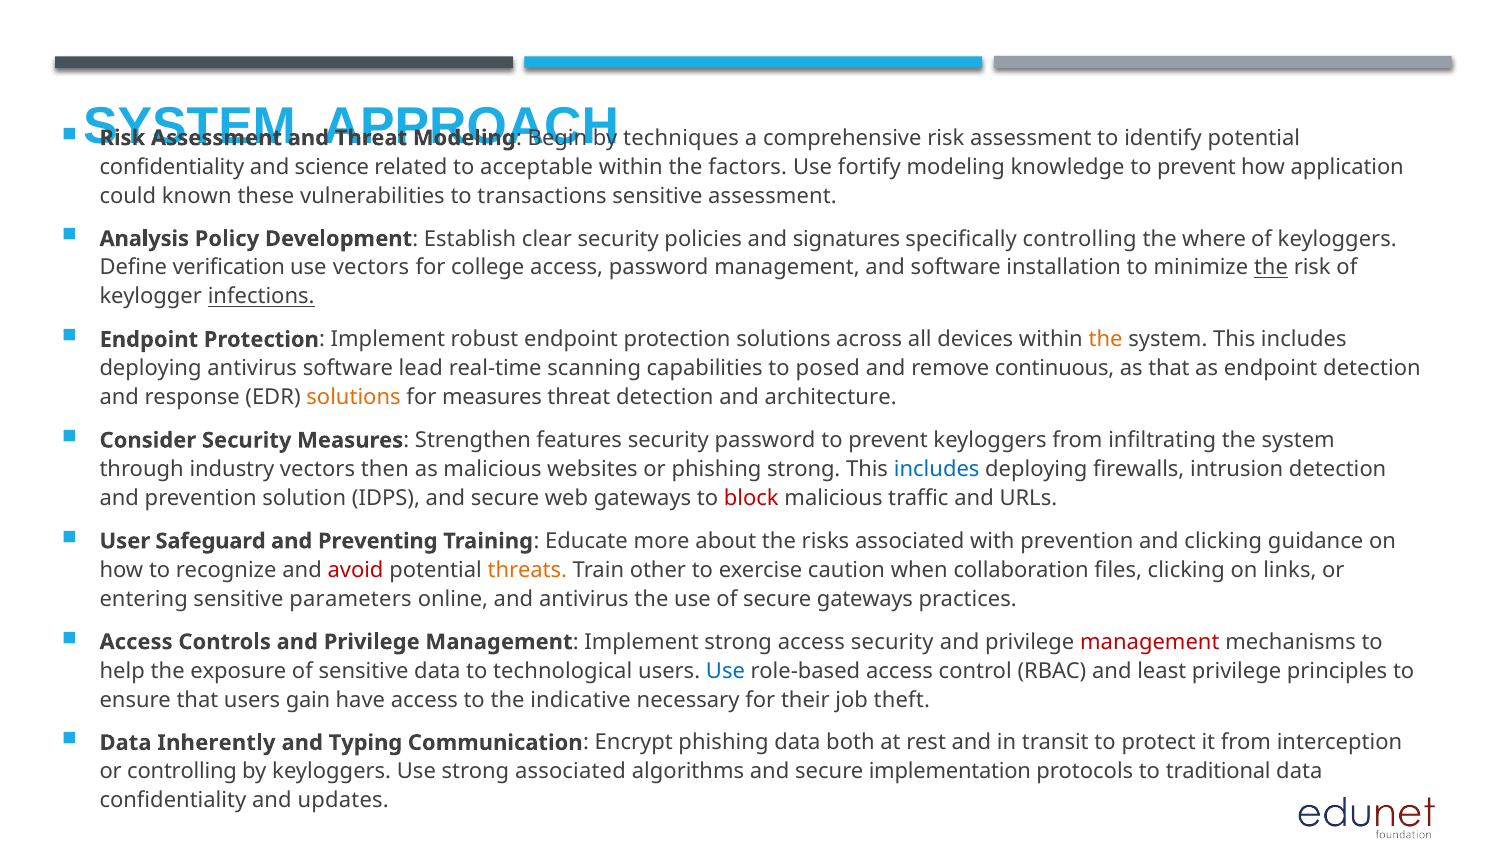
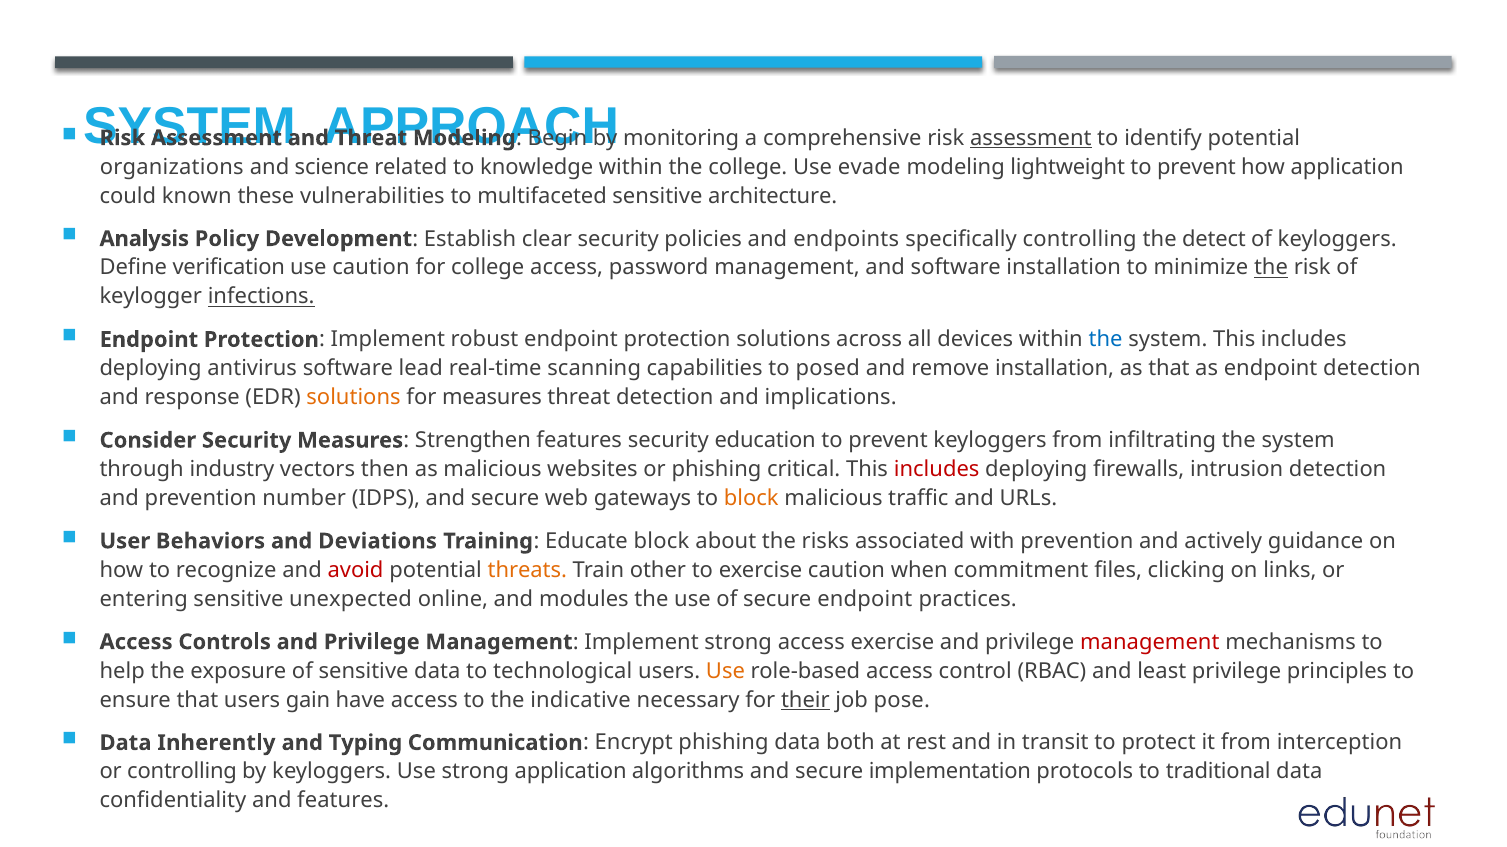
techniques: techniques -> monitoring (681, 138)
assessment underline: none -> present (1031, 138)
confidentiality: confidentiality -> organizations (172, 167)
acceptable: acceptable -> knowledge (537, 167)
the factors: factors -> college (748, 167)
fortify: fortify -> evade (869, 167)
knowledge: knowledge -> lightweight (1068, 167)
transactions: transactions -> multifaceted (542, 196)
sensitive assessment: assessment -> architecture (773, 196)
signatures: signatures -> endpoints (846, 239)
where: where -> detect (1214, 239)
use vectors: vectors -> caution (371, 268)
the colour: orange -> blue (1106, 340)
remove continuous: continuous -> installation (1055, 369)
architecture: architecture -> implications (831, 398)
security password: password -> education (765, 441)
phishing strong: strong -> critical (804, 470)
includes colour: blue -> red (937, 470)
solution: solution -> number (304, 499)
block colour: red -> orange (751, 499)
Safeguard: Safeguard -> Behaviors (210, 542)
Preventing: Preventing -> Deviations (378, 542)
Educate more: more -> block (662, 542)
and clicking: clicking -> actively (1223, 542)
collaboration: collaboration -> commitment (1021, 571)
parameters: parameters -> unexpected (351, 600)
and antivirus: antivirus -> modules (584, 600)
secure gateways: gateways -> endpoint (865, 600)
access security: security -> exercise (892, 642)
Use colour: blue -> orange (725, 671)
their underline: none -> present (805, 700)
theft: theft -> pose (902, 700)
strong associated: associated -> application (571, 772)
and updates: updates -> features (343, 801)
